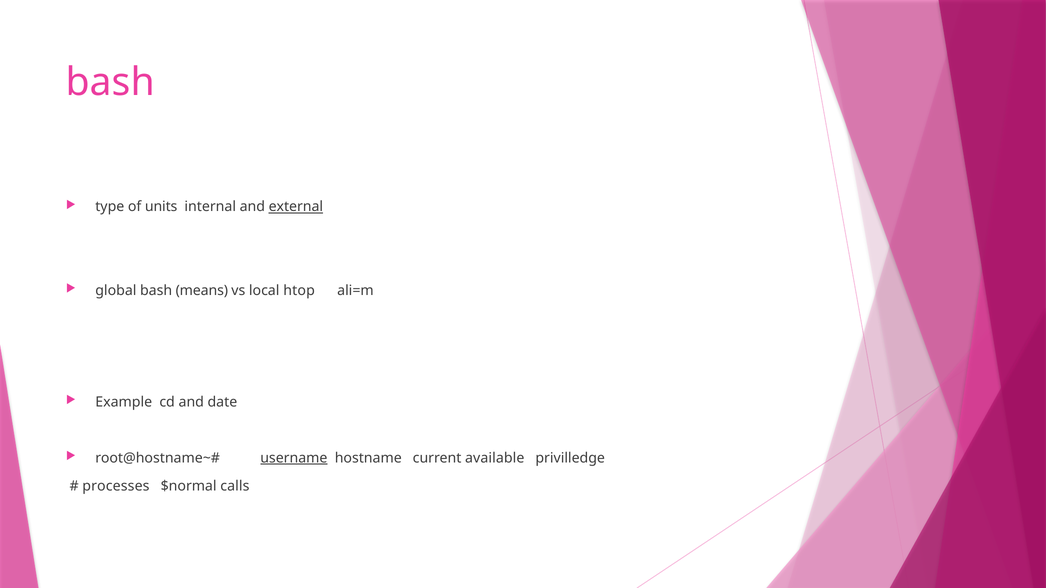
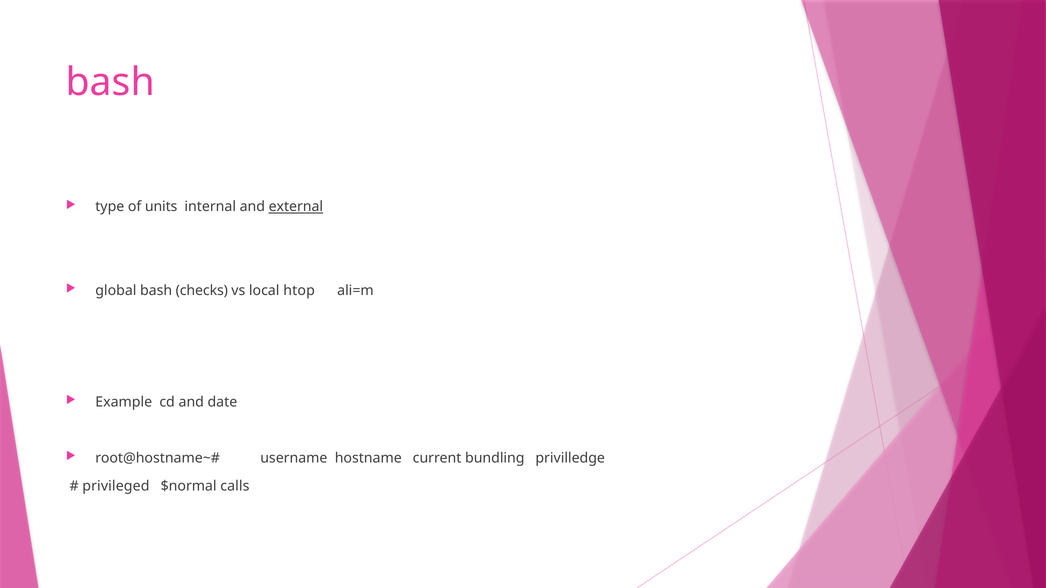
means: means -> checks (202, 291)
username underline: present -> none (294, 458)
available: available -> bundling (495, 458)
processes: processes -> privileged (116, 486)
